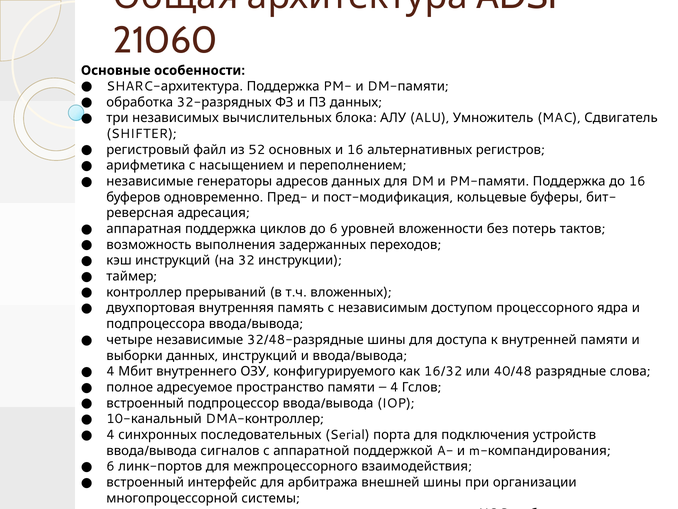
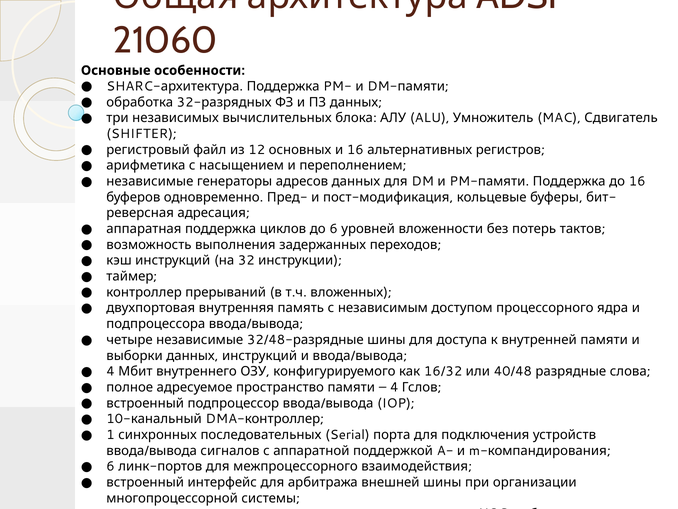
52: 52 -> 12 (257, 150)
4: 4 -> 1 (111, 434)
